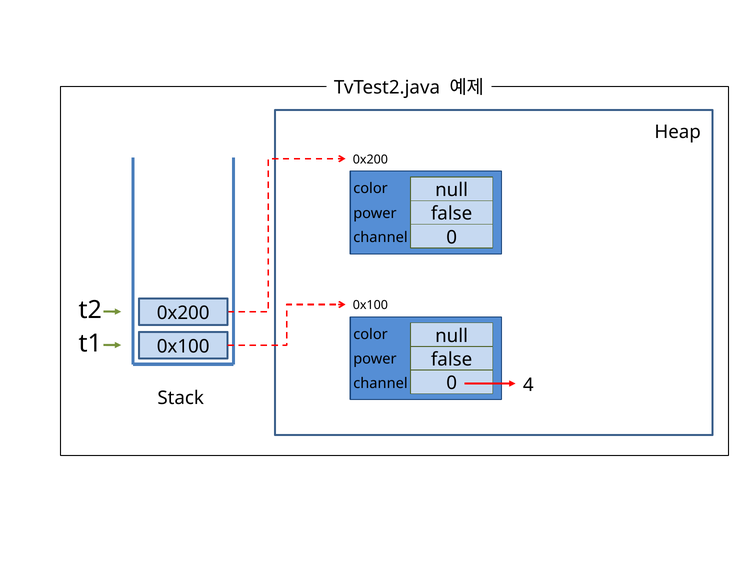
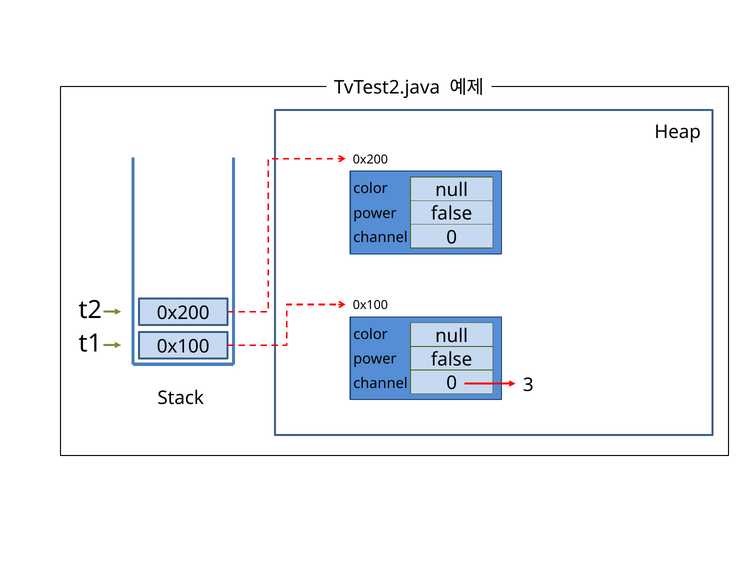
4: 4 -> 3 (528, 385)
